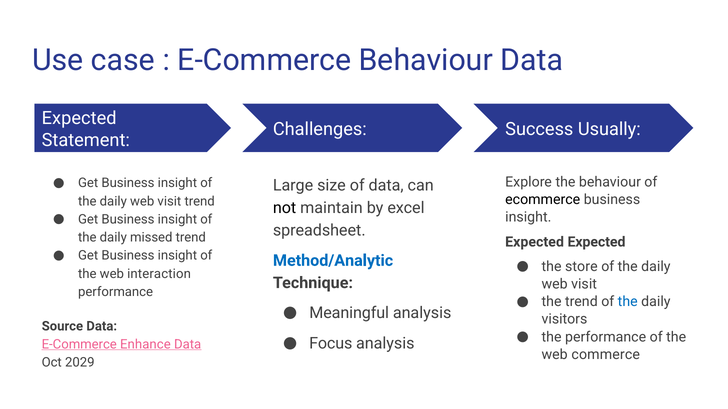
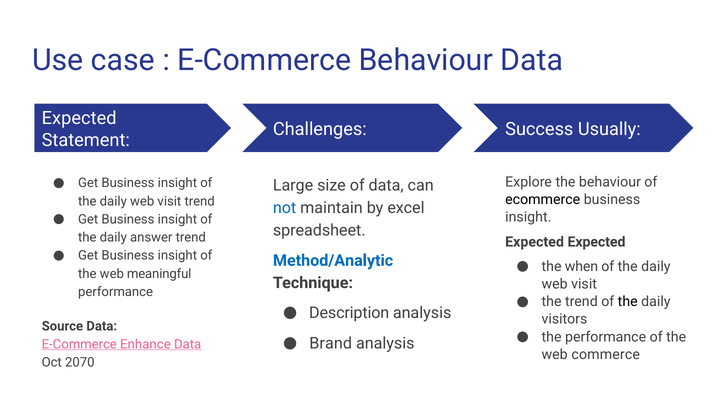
not colour: black -> blue (285, 208)
missed: missed -> answer (151, 238)
store: store -> when (581, 267)
interaction: interaction -> meaningful (159, 274)
the colour: blue -> black (628, 302)
Meaningful: Meaningful -> Description (349, 314)
Focus: Focus -> Brand (331, 344)
2029: 2029 -> 2070 (80, 363)
